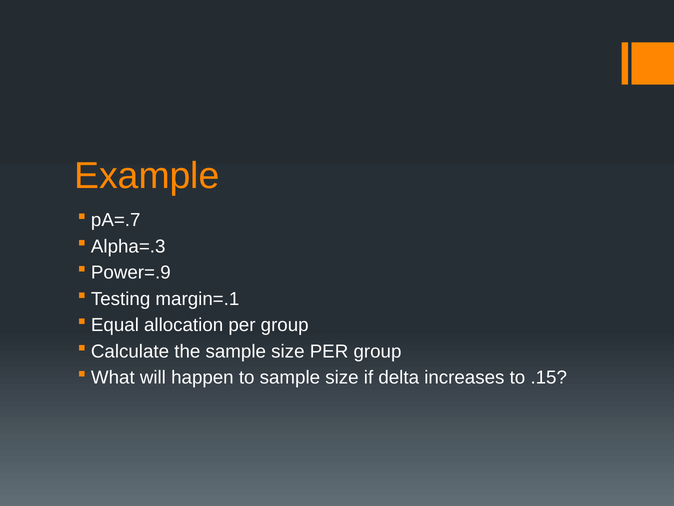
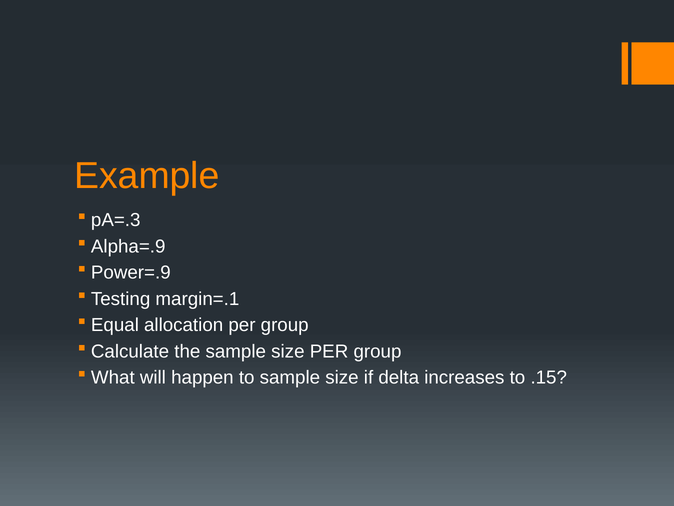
pA=.7: pA=.7 -> pA=.3 (116, 220)
Alpha=.3: Alpha=.3 -> Alpha=.9 (128, 246)
